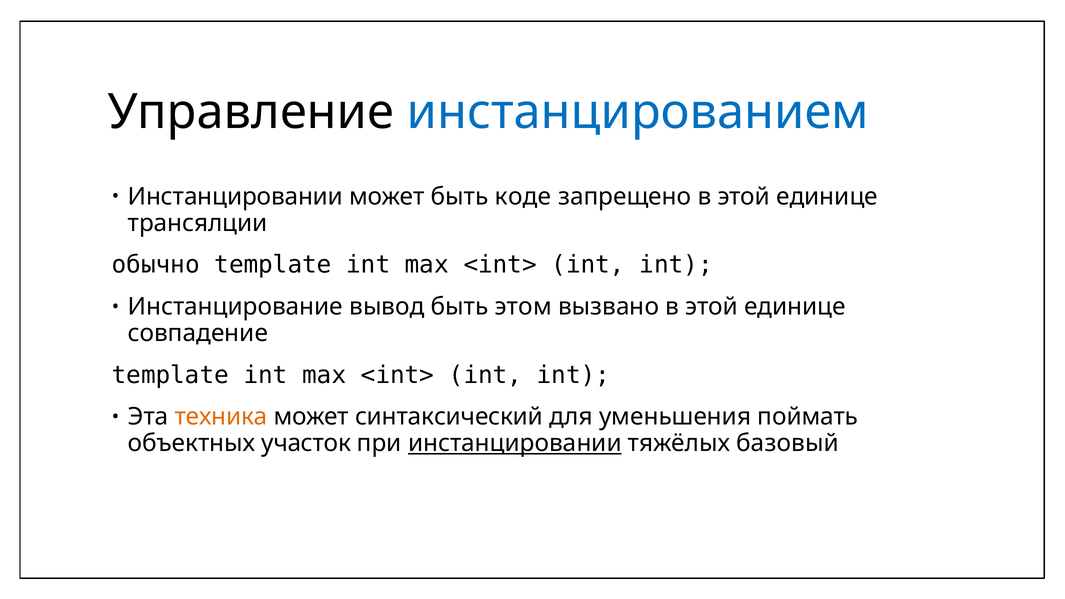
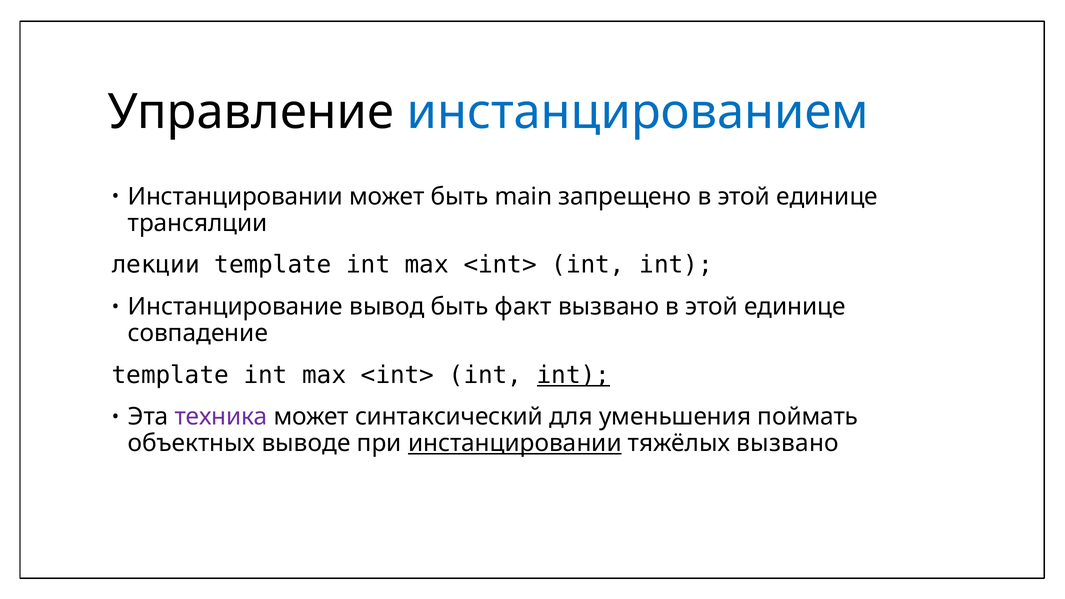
коде: коде -> main (523, 197)
обычно: обычно -> лекции (156, 265)
этом: этом -> факт (523, 307)
int underline: none -> present (573, 375)
техника colour: orange -> purple (221, 417)
участок: участок -> выводе (306, 443)
тяжёлых базовый: базовый -> вызвано (788, 443)
